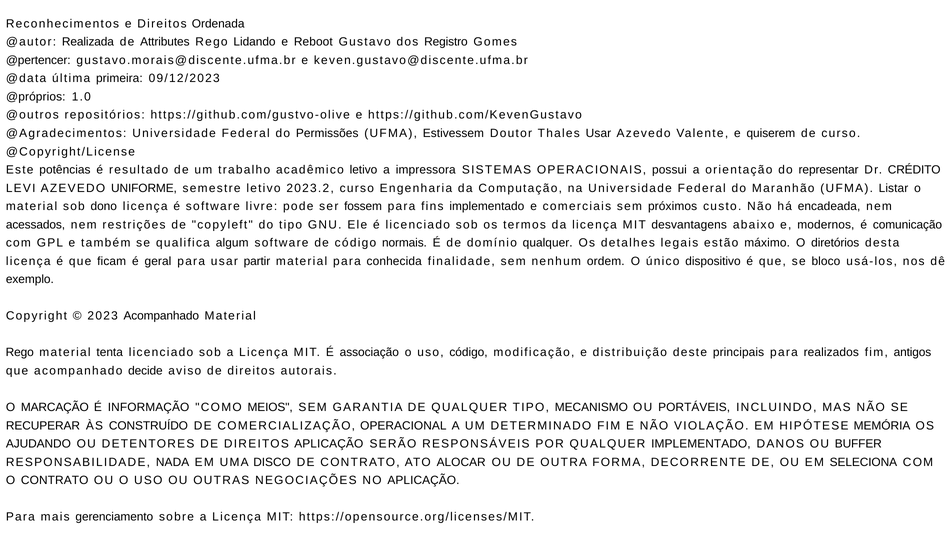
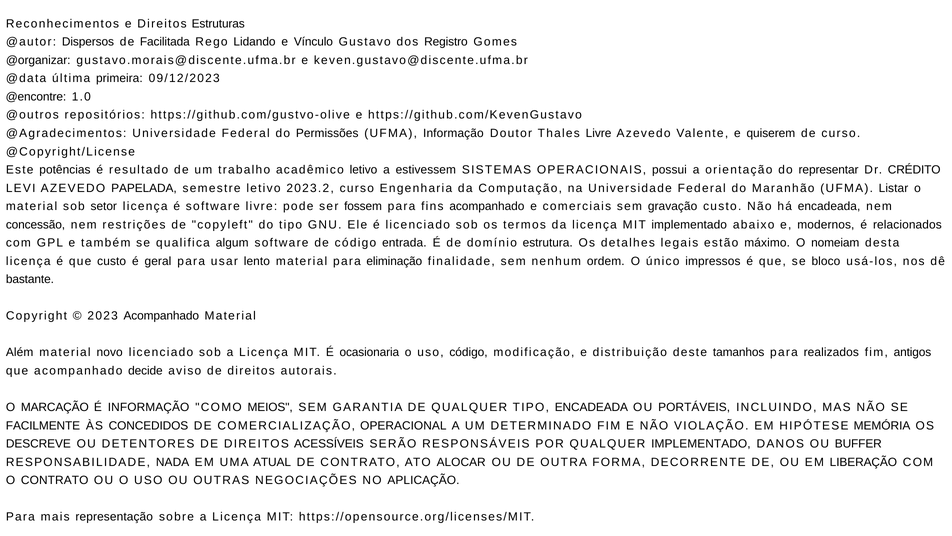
Ordenada: Ordenada -> Estruturas (218, 24)
Realizada: Realizada -> Dispersos (88, 42)
Attributes: Attributes -> Facilitada (165, 42)
Reboot: Reboot -> Vínculo (313, 42)
@pertencer: @pertencer -> @organizar (38, 60)
@próprios: @próprios -> @encontre (36, 97)
UFMA Estivessem: Estivessem -> Informação (453, 133)
Thales Usar: Usar -> Livre (599, 133)
impressora: impressora -> estivessem (426, 170)
UNIFORME: UNIFORME -> PAPELADA (144, 188)
dono: dono -> setor (104, 206)
fins implementado: implementado -> acompanhado (487, 206)
próximos: próximos -> gravação (673, 206)
acessados: acessados -> concessão (35, 224)
MIT desvantagens: desvantagens -> implementado (689, 224)
comunicação: comunicação -> relacionados (907, 224)
normais: normais -> entrada (404, 243)
domínio qualquer: qualquer -> estrutura (548, 243)
diretórios: diretórios -> nomeiam (835, 243)
que ficam: ficam -> custo (112, 261)
partir: partir -> lento (257, 261)
conhecida: conhecida -> eliminação (394, 261)
dispositivo: dispositivo -> impressos (713, 261)
exemplo: exemplo -> bastante (30, 279)
Rego: Rego -> Além (20, 352)
tenta: tenta -> novo (110, 352)
associação: associação -> ocasionaria (369, 352)
principais: principais -> tamanhos (739, 352)
TIPO MECANISMO: MECANISMO -> ENCADEADA (591, 407)
RECUPERAR: RECUPERAR -> FACILMENTE (43, 425)
CONSTRUÍDO: CONSTRUÍDO -> CONCEDIDOS (148, 425)
AJUDANDO: AJUDANDO -> DESCREVE (38, 443)
DIREITOS APLICAÇÃO: APLICAÇÃO -> ACESSÍVEIS (329, 443)
DISCO: DISCO -> ATUAL (272, 462)
SELECIONA: SELECIONA -> LIBERAÇÃO (863, 462)
gerenciamento: gerenciamento -> representação (114, 517)
